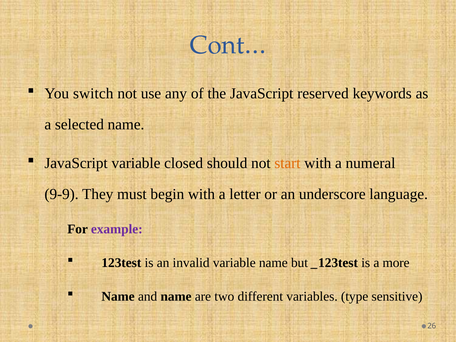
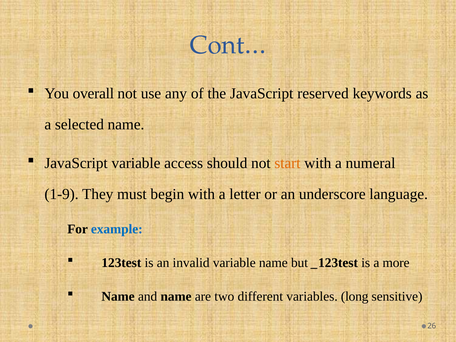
switch: switch -> overall (93, 94)
closed: closed -> access (184, 163)
9-9: 9-9 -> 1-9 (62, 194)
example colour: purple -> blue (117, 229)
type: type -> long (355, 296)
